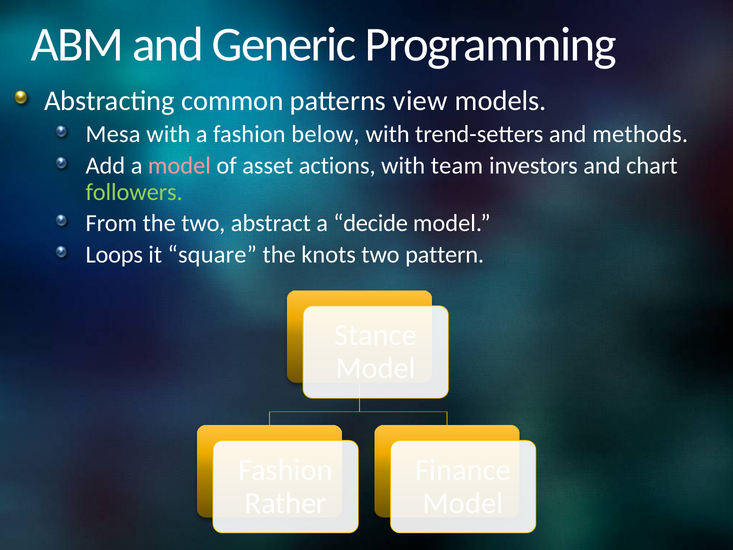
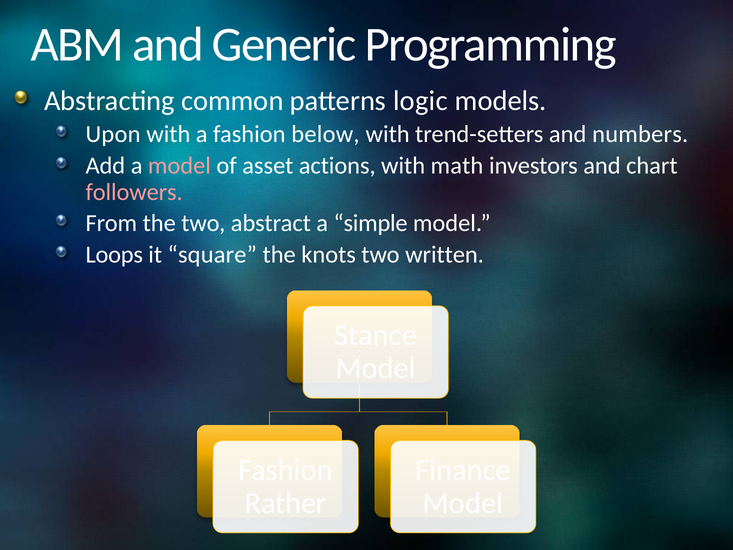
view: view -> logic (420, 101)
Mesa: Mesa -> Upon (113, 134)
methods: methods -> numbers (640, 134)
team: team -> math (457, 165)
followers colour: light green -> pink (134, 192)
decide: decide -> simple (371, 223)
pattern: pattern -> written (445, 254)
